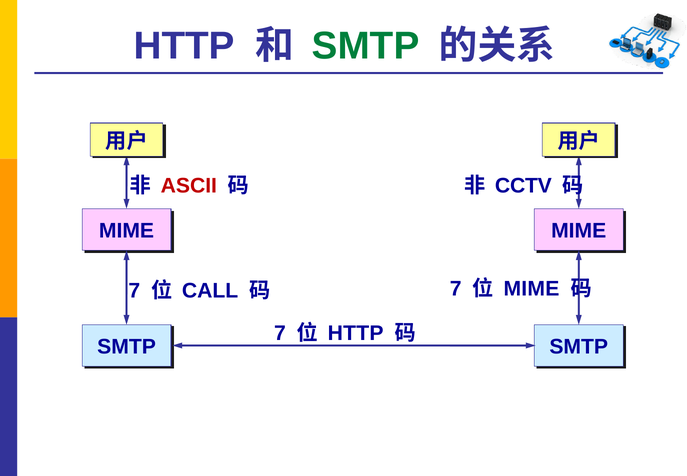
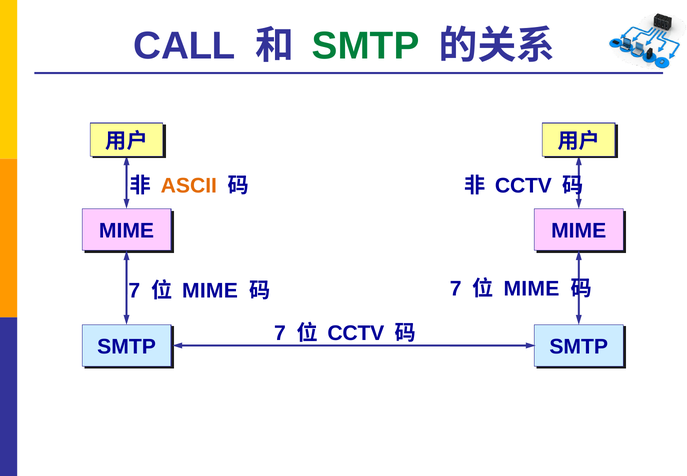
HTTP: HTTP -> CALL (184, 46)
ASCII colour: red -> orange (189, 186)
CALL: CALL -> MIME (210, 291)
HTTP: HTTP -> CCTV (356, 333)
